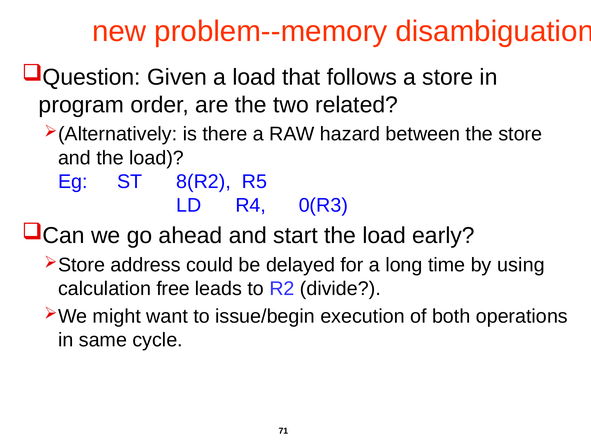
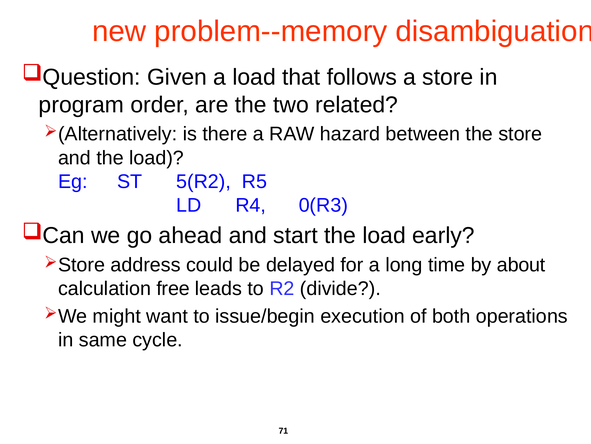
8(R2: 8(R2 -> 5(R2 (204, 181)
using: using -> about (521, 265)
